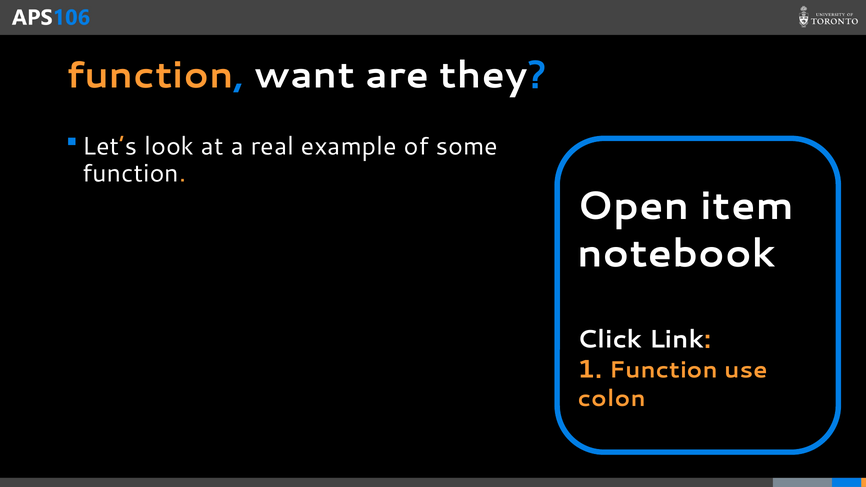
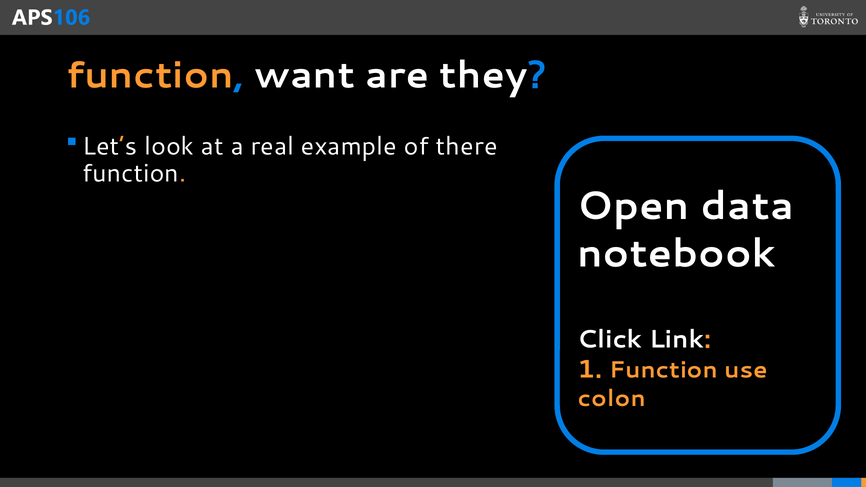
some: some -> there (467, 146)
item: item -> data (747, 206)
